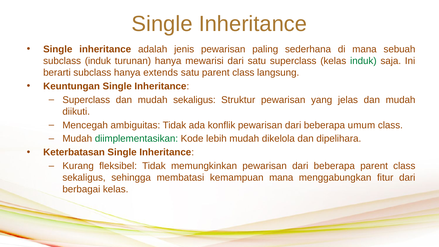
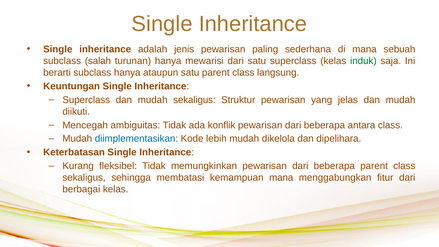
subclass induk: induk -> salah (98, 61)
extends: extends -> ataupun (161, 73)
umum: umum -> antara (361, 125)
diimplementasikan colour: green -> blue (136, 139)
